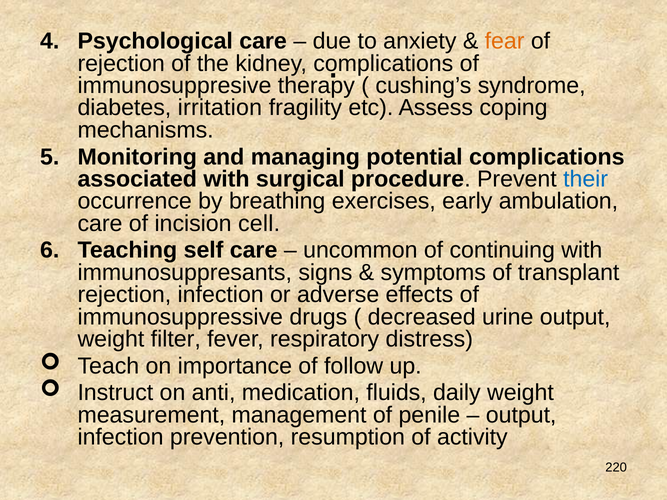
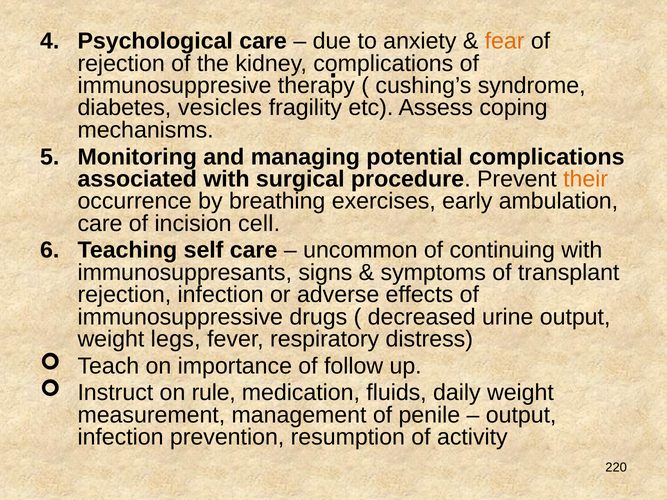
irritation: irritation -> vesicles (220, 108)
their colour: blue -> orange (586, 179)
filter: filter -> legs (176, 339)
anti: anti -> rule (214, 393)
